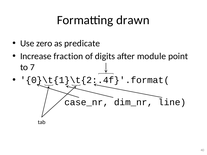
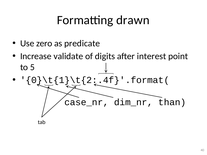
fraction: fraction -> validate (68, 56)
module: module -> interest (152, 56)
7: 7 -> 5 (32, 67)
line: line -> than (172, 102)
